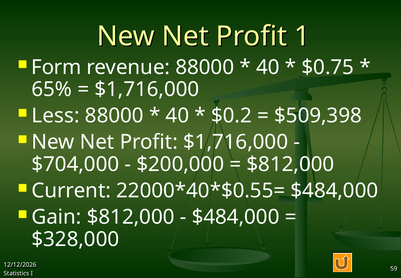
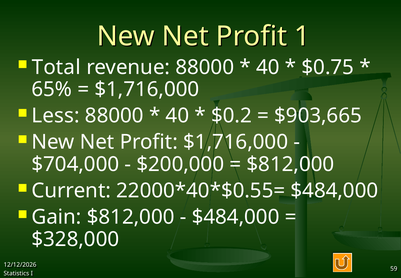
Form: Form -> Total (56, 67)
$509,398: $509,398 -> $903,665 (318, 116)
